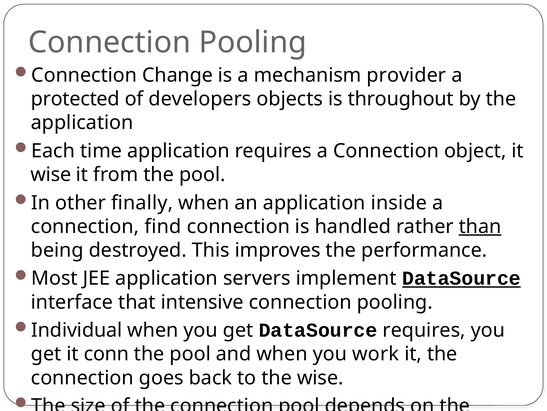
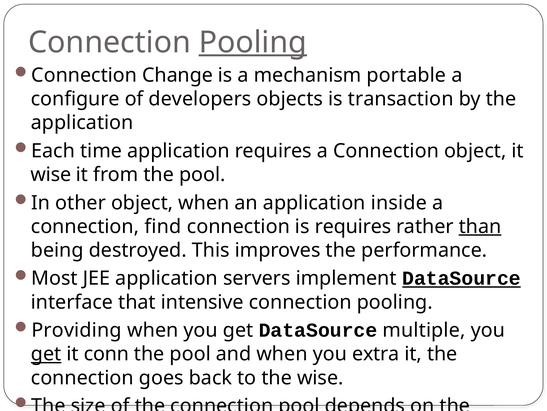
Pooling underline: none -> present (253, 42)
provider: provider -> portable (406, 75)
protected: protected -> configure (75, 99)
throughout: throughout -> transaction (401, 99)
other finally: finally -> object (142, 202)
is handled: handled -> requires (353, 226)
Individual: Individual -> Providing (77, 330)
DataSource requires: requires -> multiple (424, 330)
get underline: none -> present (46, 353)
work: work -> extra (376, 353)
